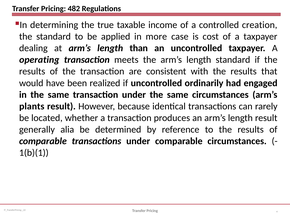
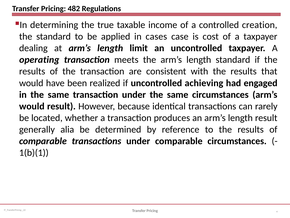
more: more -> cases (156, 36)
than: than -> limit (139, 48)
ordinarily: ordinarily -> achieving (204, 83)
plants: plants -> would (32, 106)
